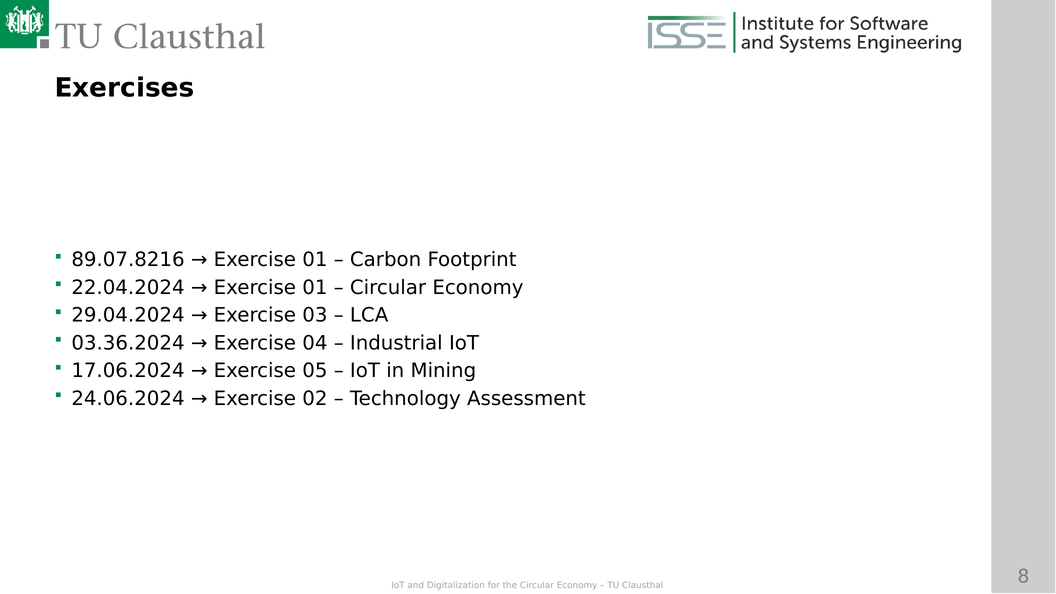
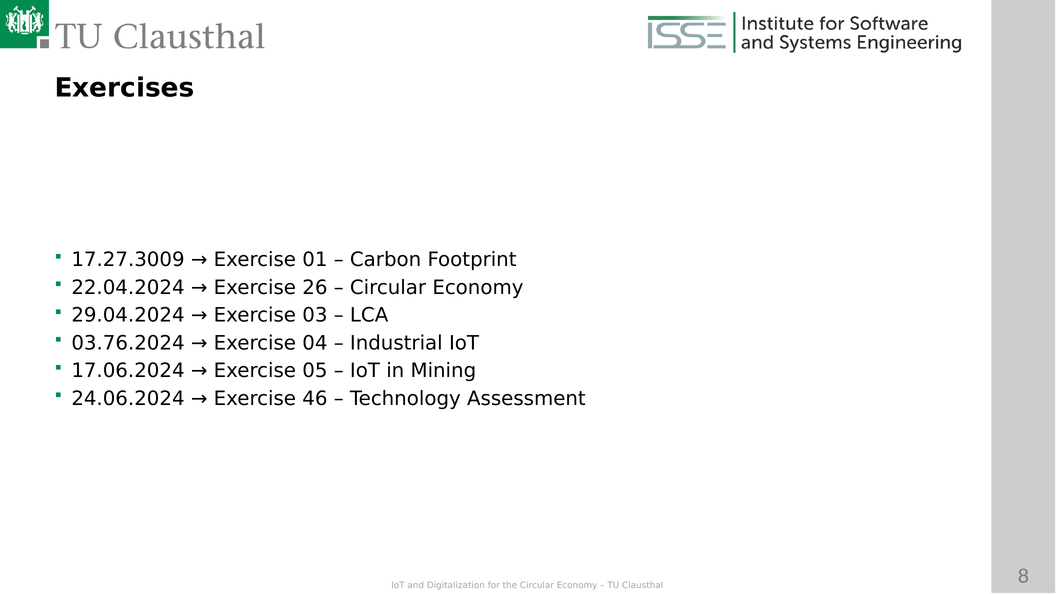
89.07.8216: 89.07.8216 -> 17.27.3009 (128, 260)
01: 01 -> 26 (315, 288)
03.36.2024: 03.36.2024 -> 03.76.2024 (128, 343)
02: 02 -> 46 (315, 398)
